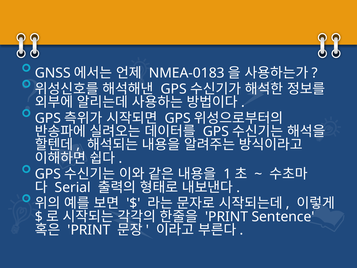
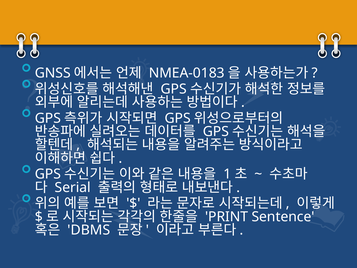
PRINT: PRINT -> DBMS (89, 230)
